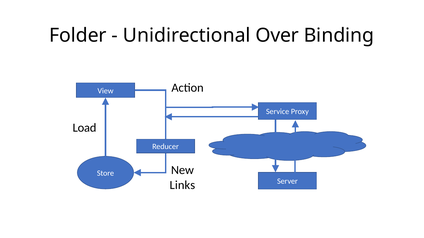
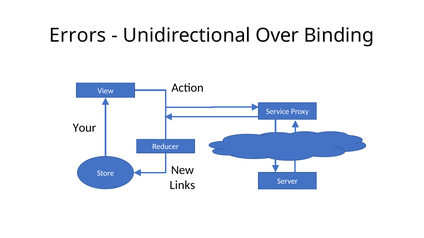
Folder: Folder -> Errors (78, 36)
Load: Load -> Your (84, 128)
